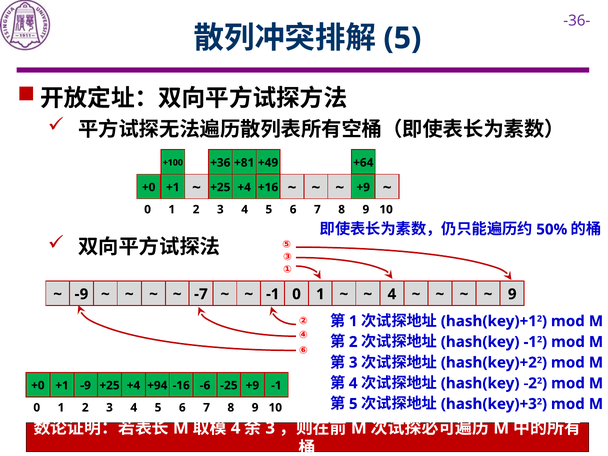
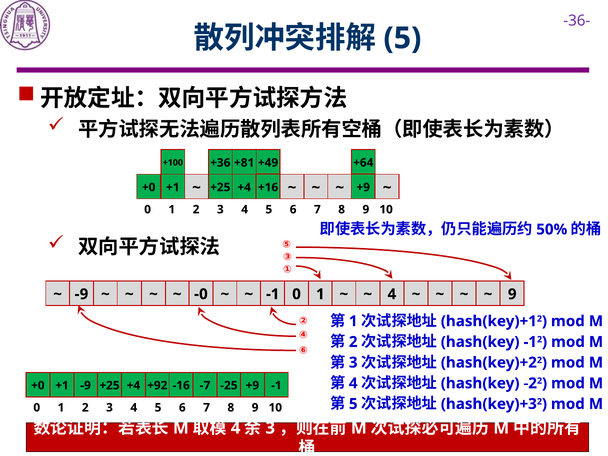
-7: -7 -> -0 (201, 294)
+94: +94 -> +92 (157, 385)
-6: -6 -> -7 (205, 385)
